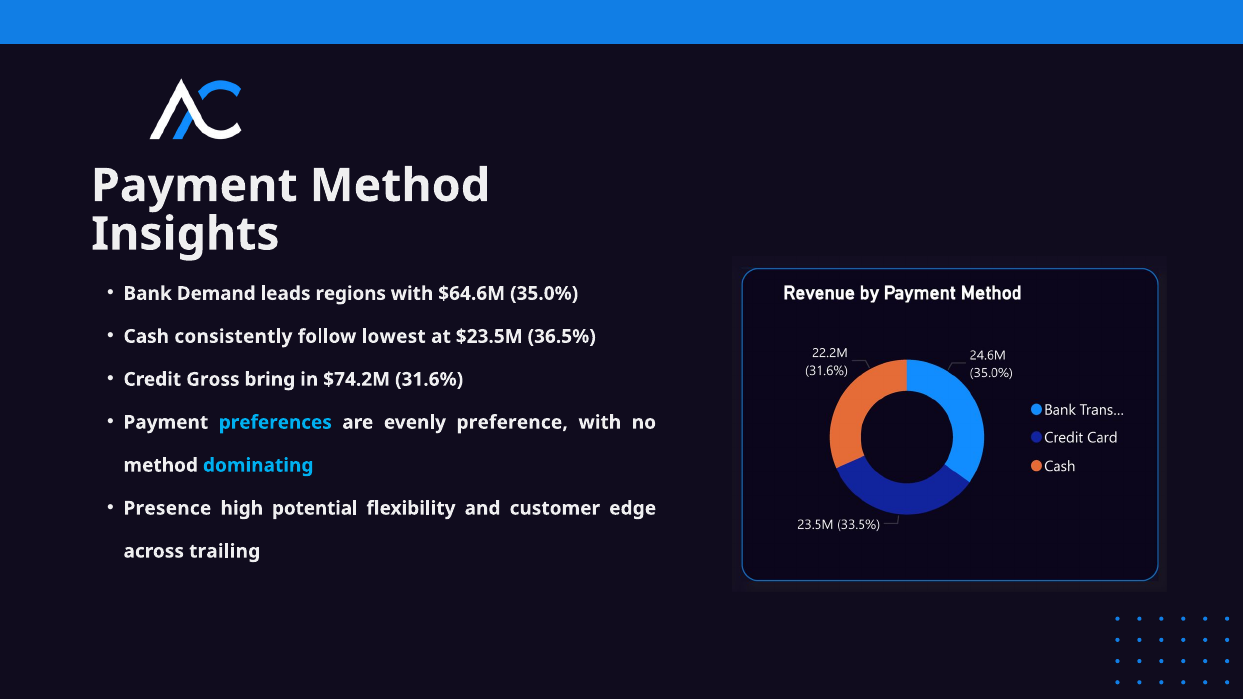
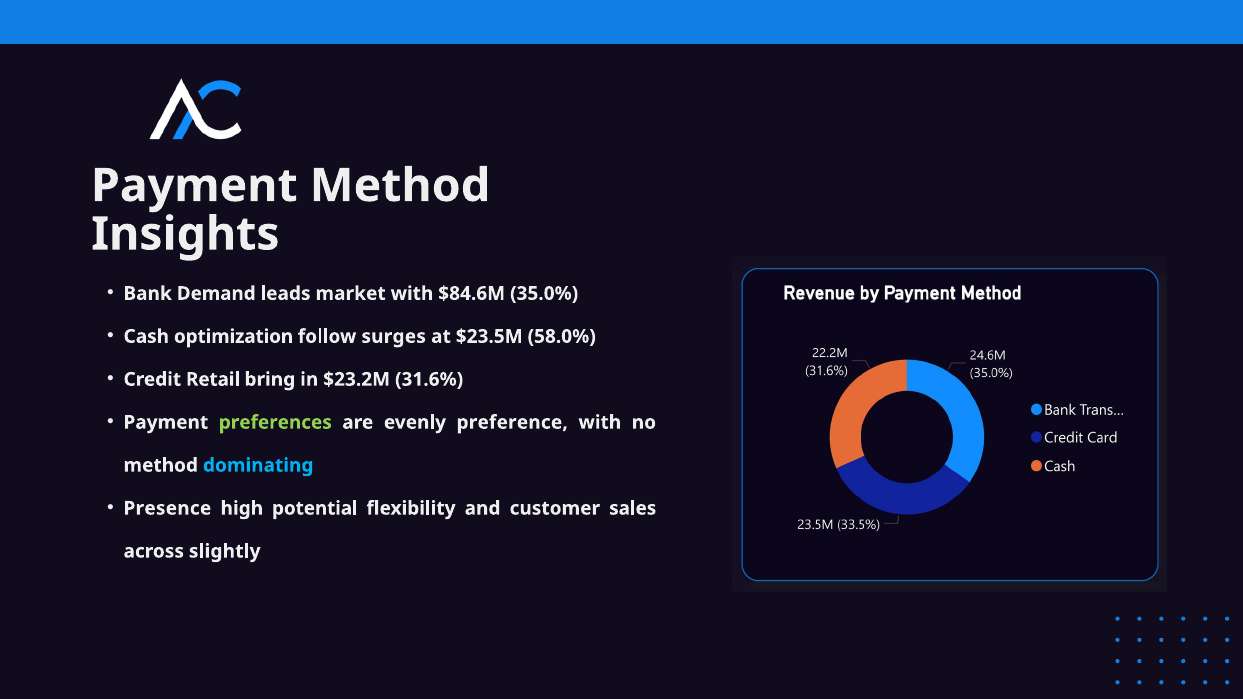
regions: regions -> market (351, 294)
$64.6M: $64.6M -> $84.6M (472, 294)
consistently: consistently -> optimization (234, 337)
lowest: lowest -> surges (394, 337)
36.5%: 36.5% -> 58.0% (562, 337)
Gross: Gross -> Retail (213, 380)
$74.2M: $74.2M -> $23.2M (357, 380)
preferences colour: light blue -> light green (275, 423)
edge: edge -> sales (633, 508)
trailing: trailing -> slightly (225, 551)
